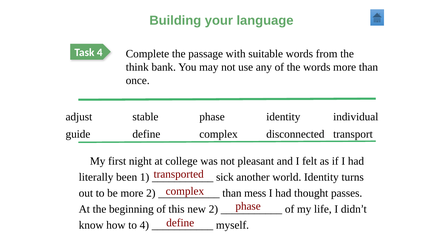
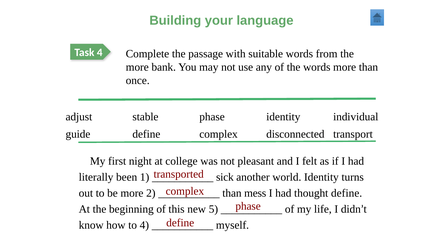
think: think -> more (137, 67)
thought passes: passes -> define (347, 193)
new 2: 2 -> 5 (213, 209)
